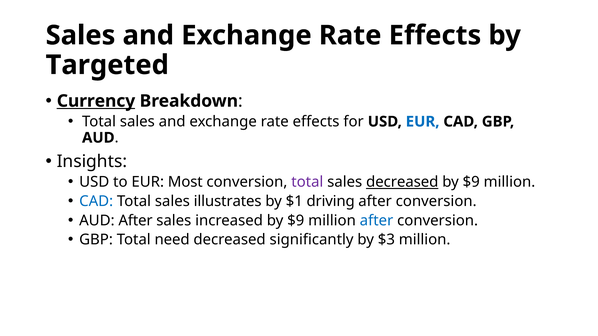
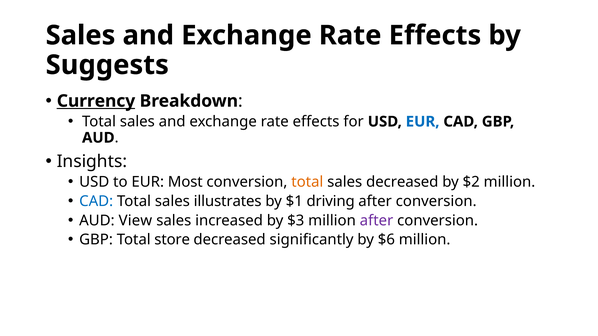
Targeted: Targeted -> Suggests (107, 65)
total colour: purple -> orange (307, 182)
decreased underline: present -> none (402, 182)
$9: $9 -> $2 (471, 182)
AUD After: After -> View (135, 221)
increased by $9: $9 -> $3 (296, 221)
after colour: blue -> purple (377, 221)
need: need -> store (172, 240)
$3: $3 -> $6 (386, 240)
